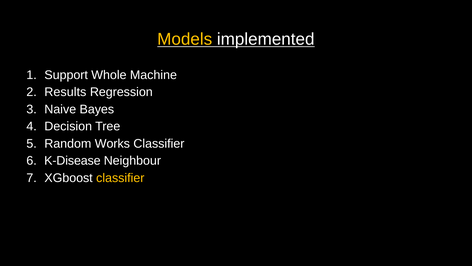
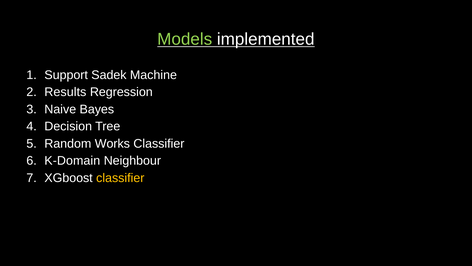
Models colour: yellow -> light green (185, 39)
Whole: Whole -> Sadek (109, 75)
K-Disease: K-Disease -> K-Domain (72, 161)
